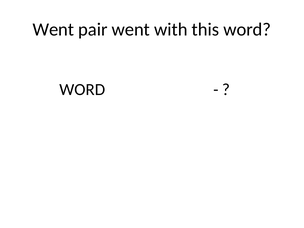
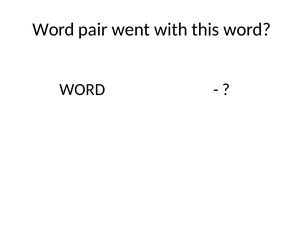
Went: Went -> Word (53, 29)
